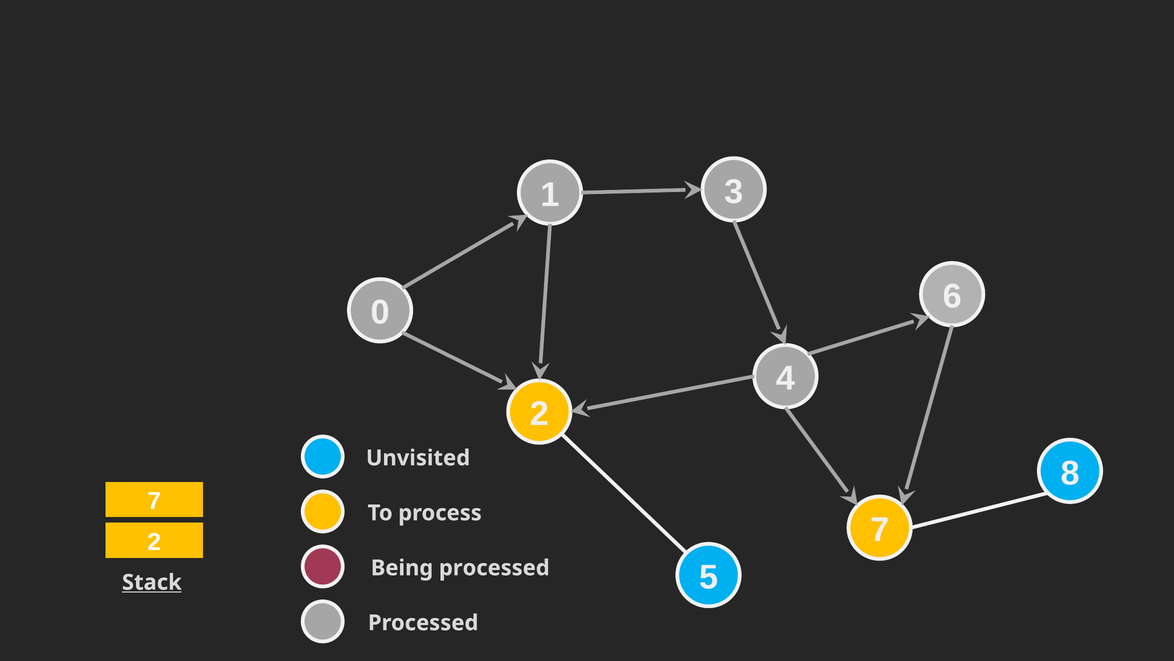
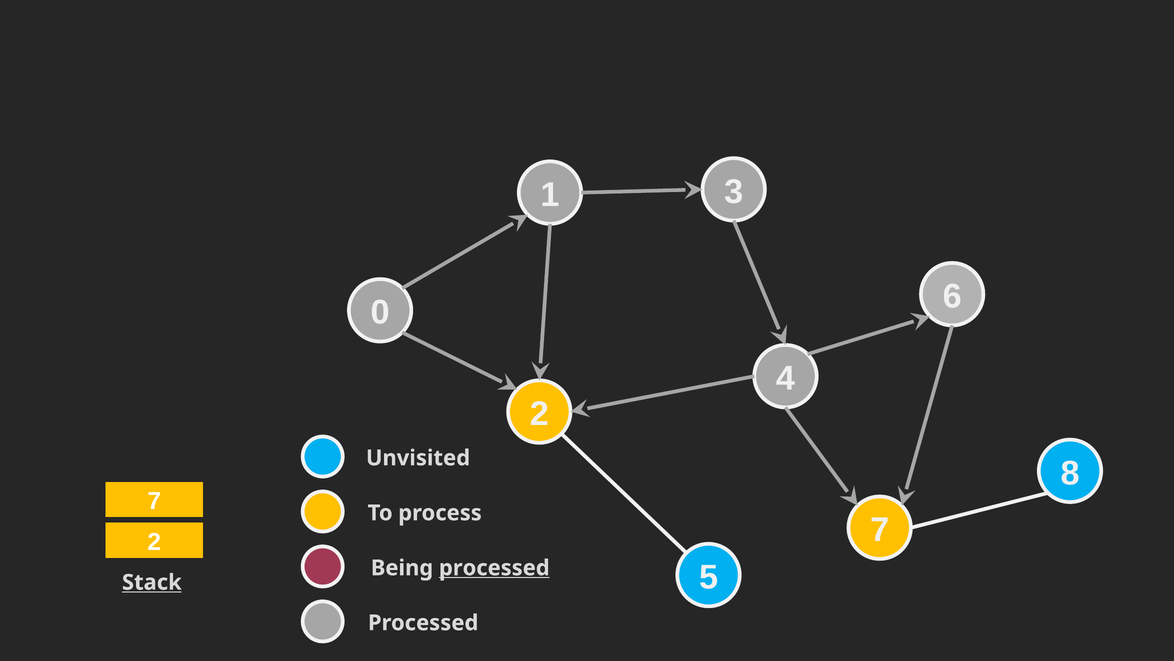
processed underline: none -> present (494, 567)
